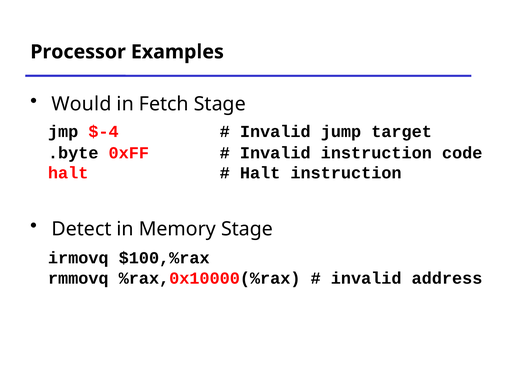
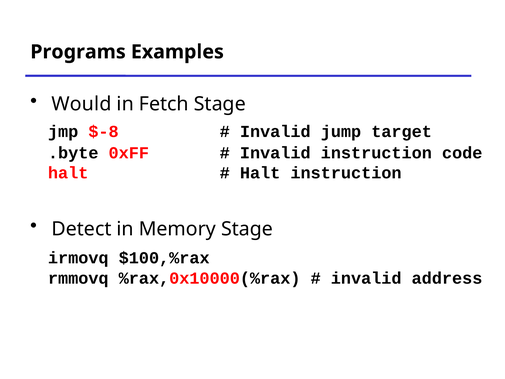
Processor: Processor -> Programs (78, 52)
$-4: $-4 -> $-8 (104, 132)
